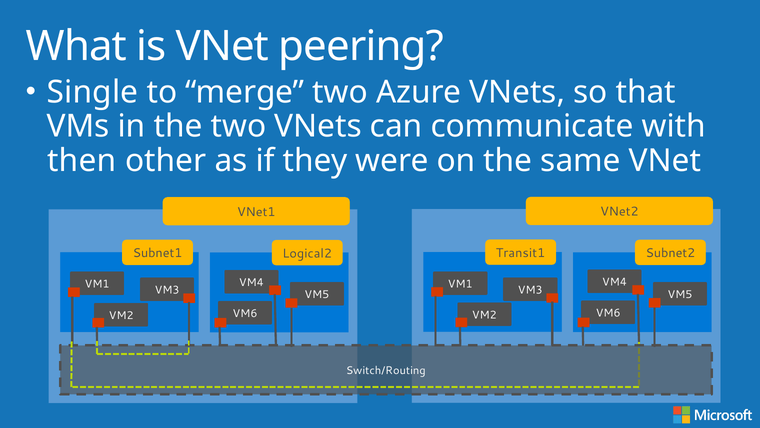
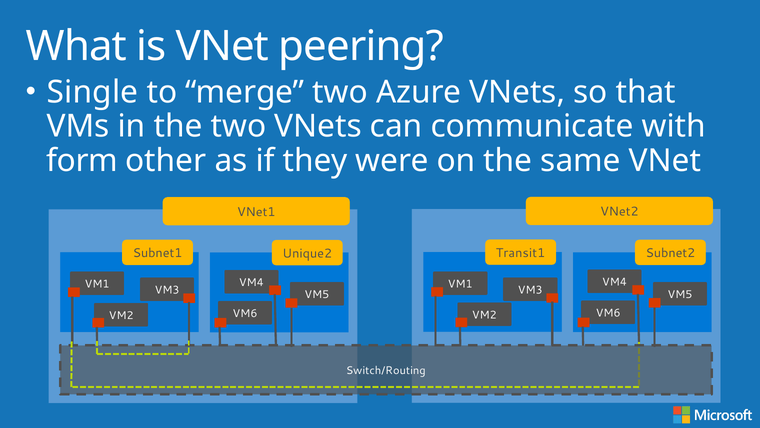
then: then -> form (82, 160)
Logical2: Logical2 -> Unique2 (307, 253)
